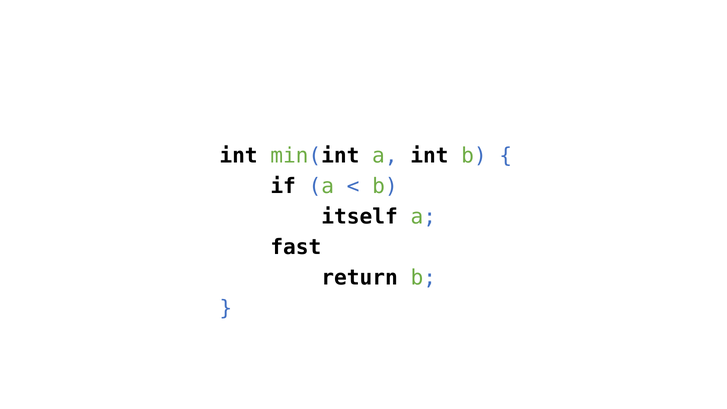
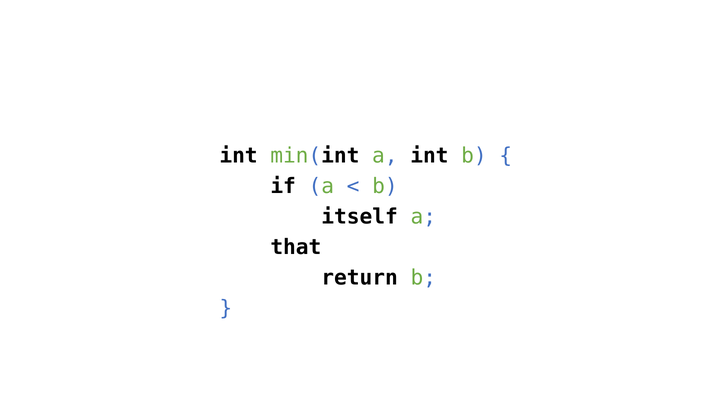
fast: fast -> that (296, 247)
